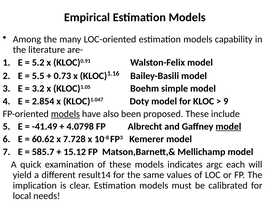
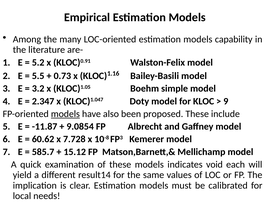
2.854: 2.854 -> 2.347 (43, 101)
-41.49: -41.49 -> -11.87 (45, 127)
4.0798: 4.0798 -> 9.0854 (80, 127)
model underline: present -> none (228, 127)
argc: argc -> void (214, 165)
